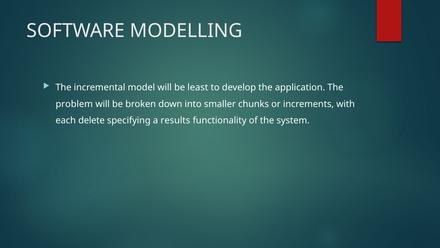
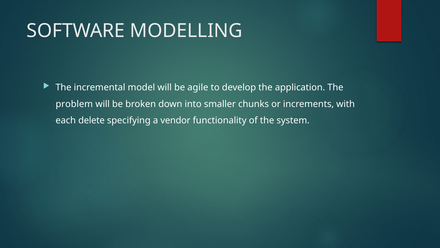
least: least -> agile (198, 87)
results: results -> vendor (175, 120)
